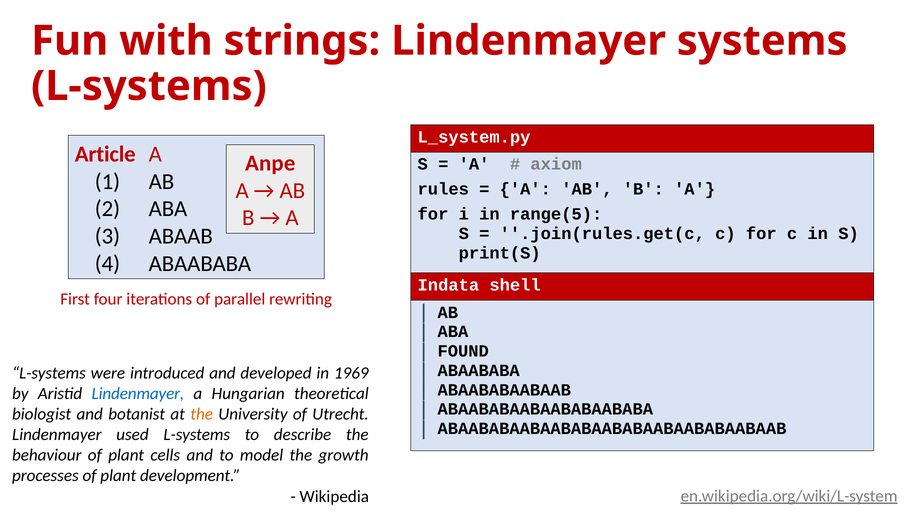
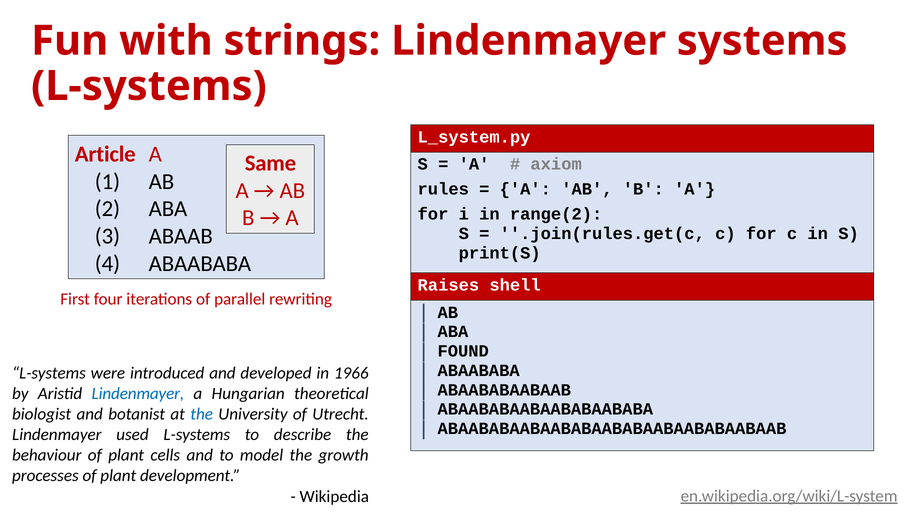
Anpe: Anpe -> Same (270, 163)
range(5: range(5 -> range(2 (556, 214)
Indata: Indata -> Raises (448, 285)
1969: 1969 -> 1966 (351, 373)
the colour: orange -> blue (202, 414)
